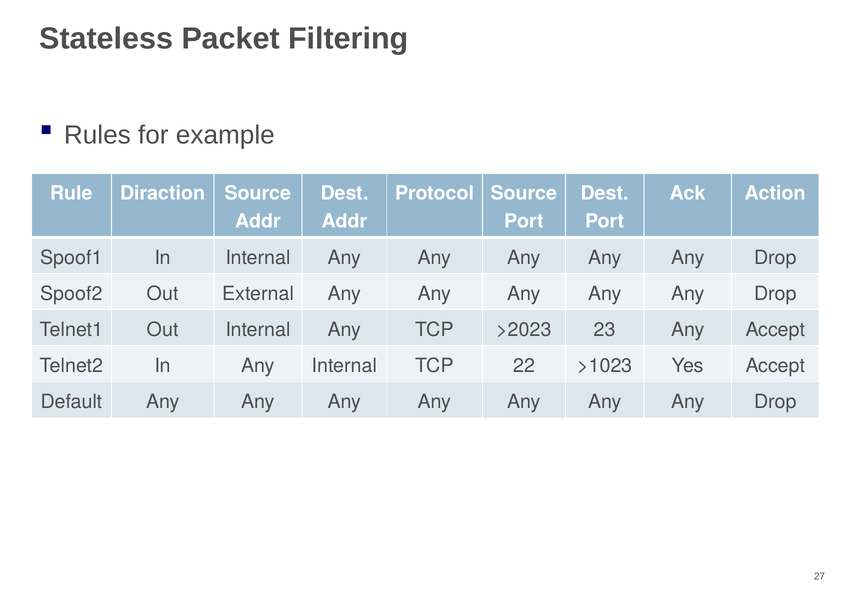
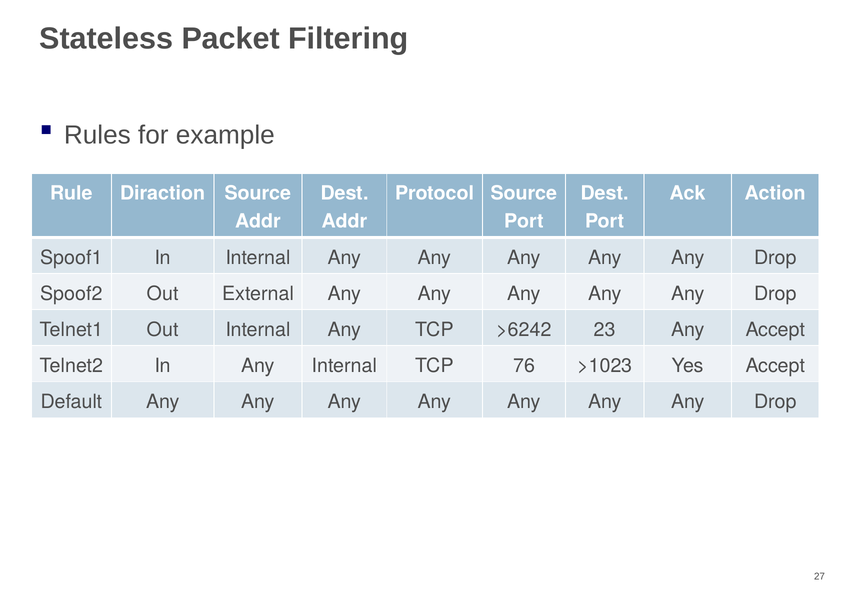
>2023: >2023 -> >6242 (524, 330)
22: 22 -> 76 (524, 366)
